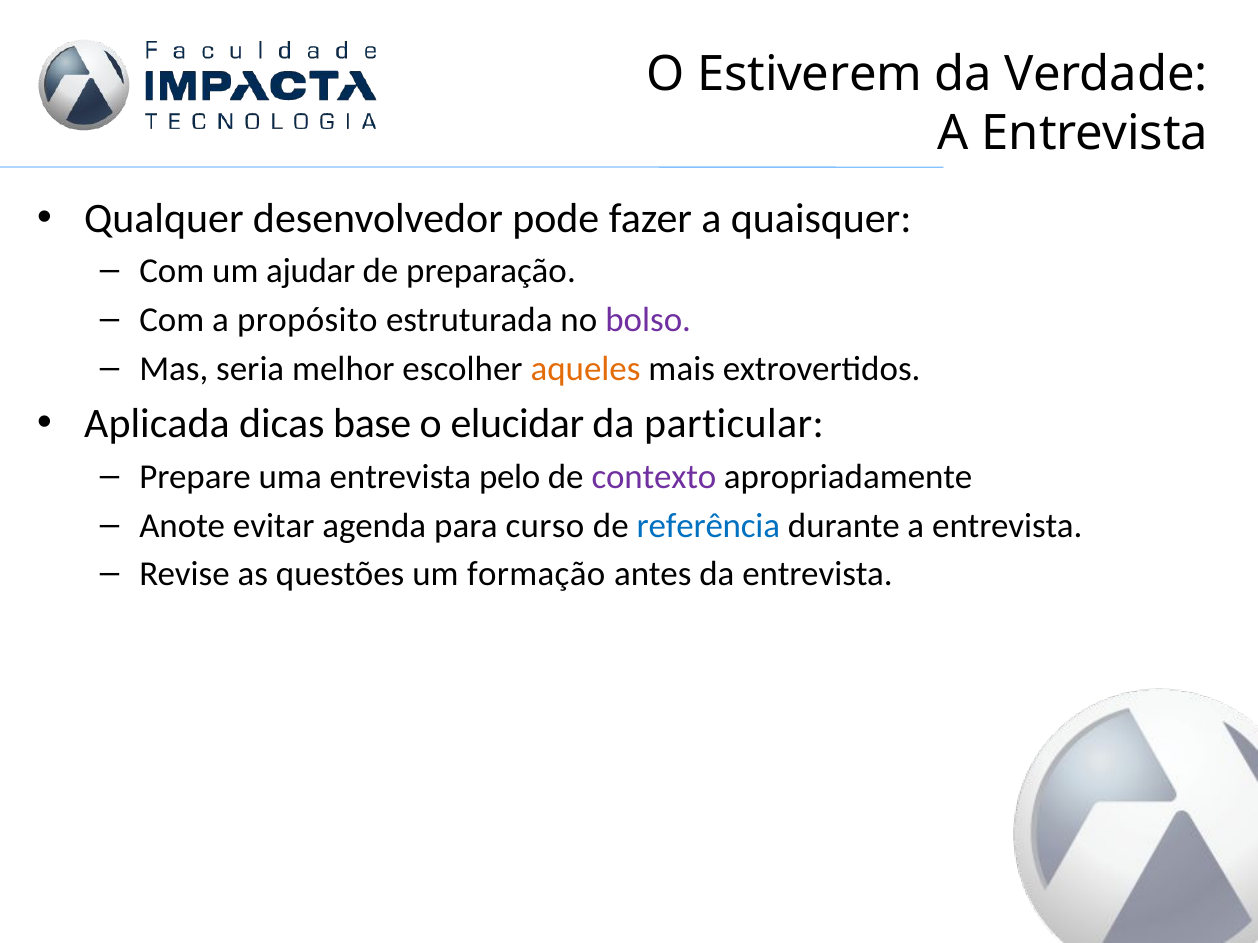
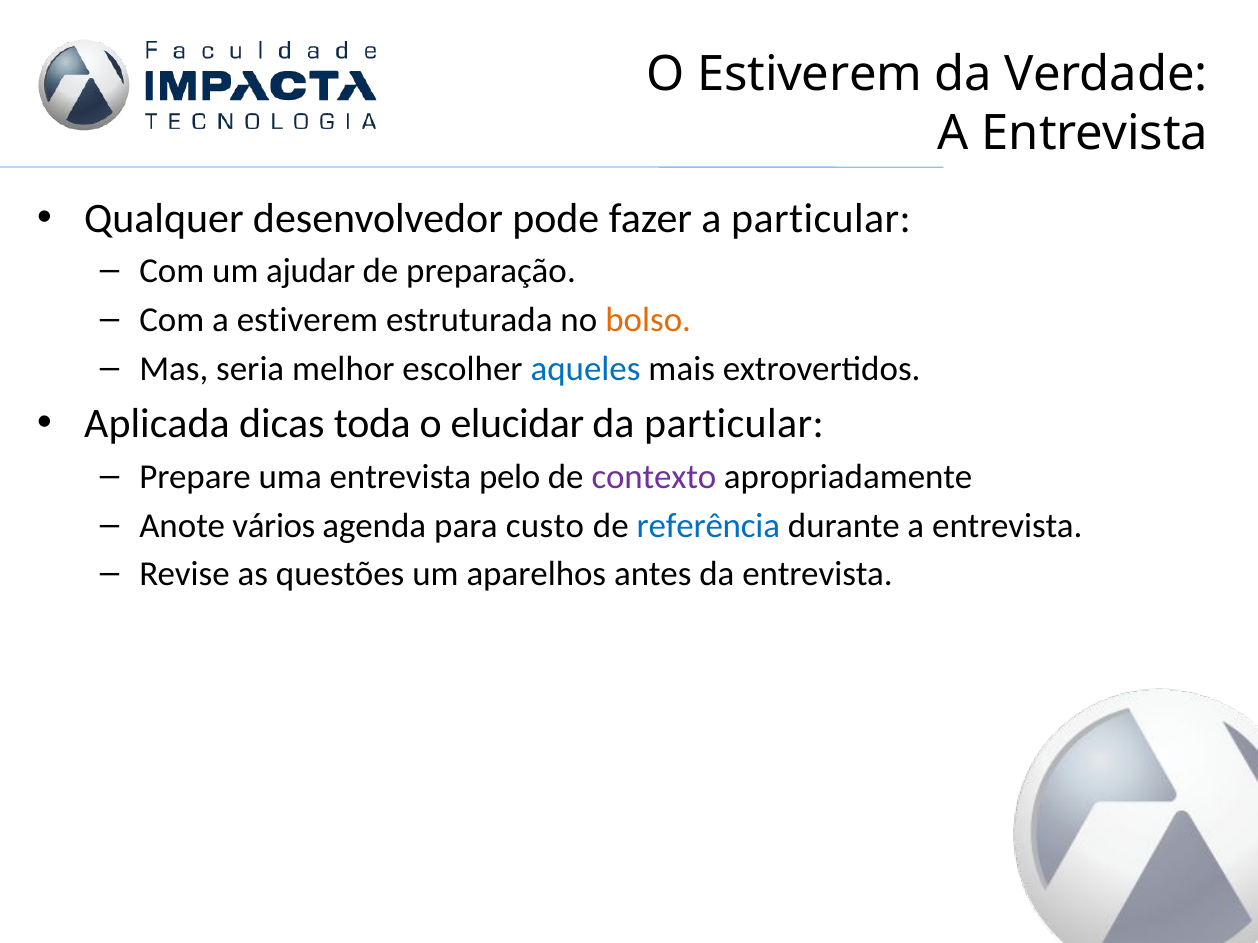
a quaisquer: quaisquer -> particular (821, 219)
a propósito: propósito -> estiverem (308, 320)
bolso colour: purple -> orange (648, 320)
aqueles colour: orange -> blue (586, 369)
base: base -> toda (372, 424)
evitar: evitar -> vários (274, 526)
curso: curso -> custo (545, 526)
formação: formação -> aparelhos (536, 575)
